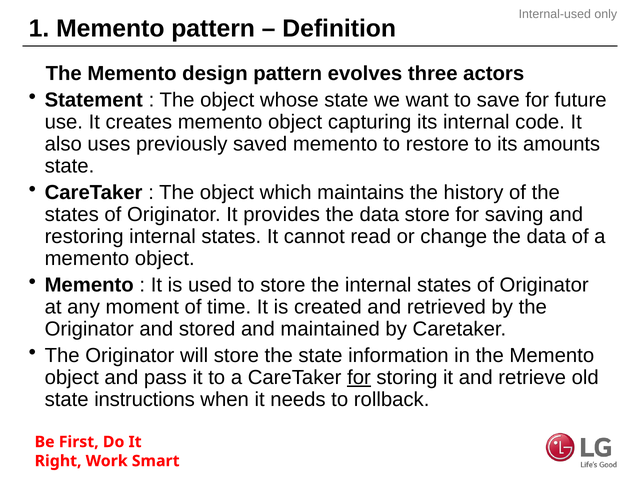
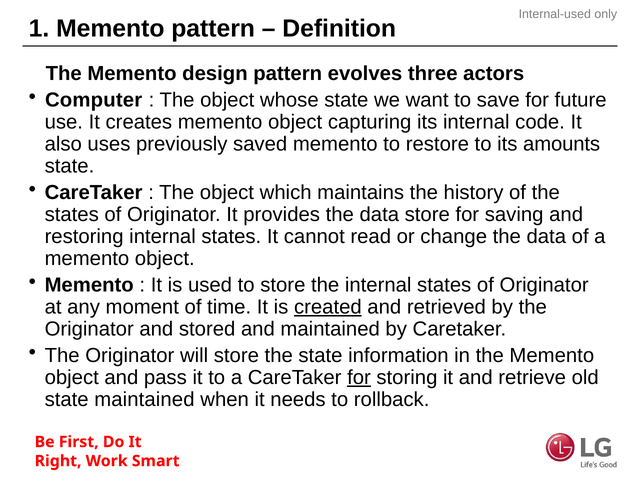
Statement: Statement -> Computer (94, 100)
created underline: none -> present (328, 307)
state instructions: instructions -> maintained (144, 399)
